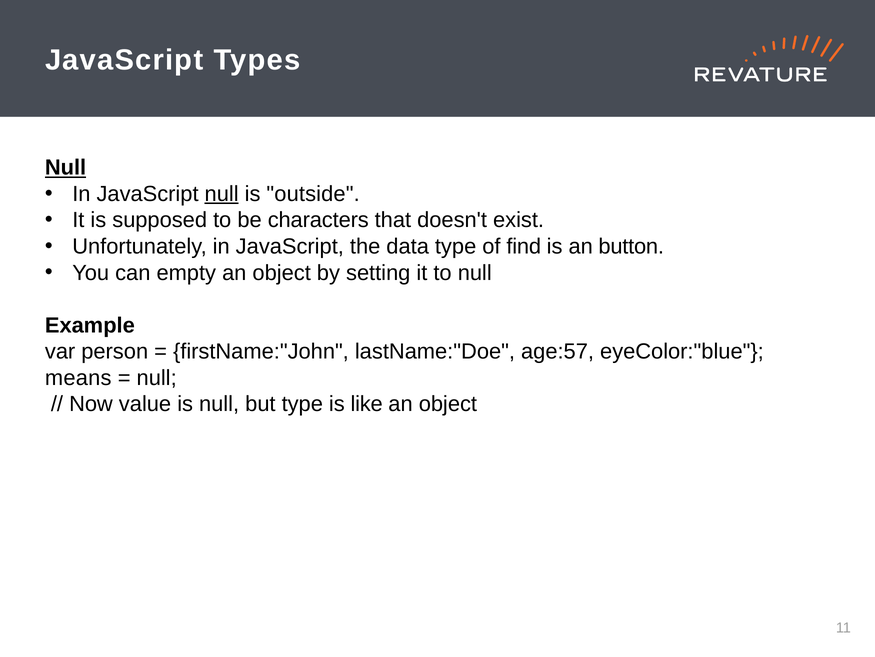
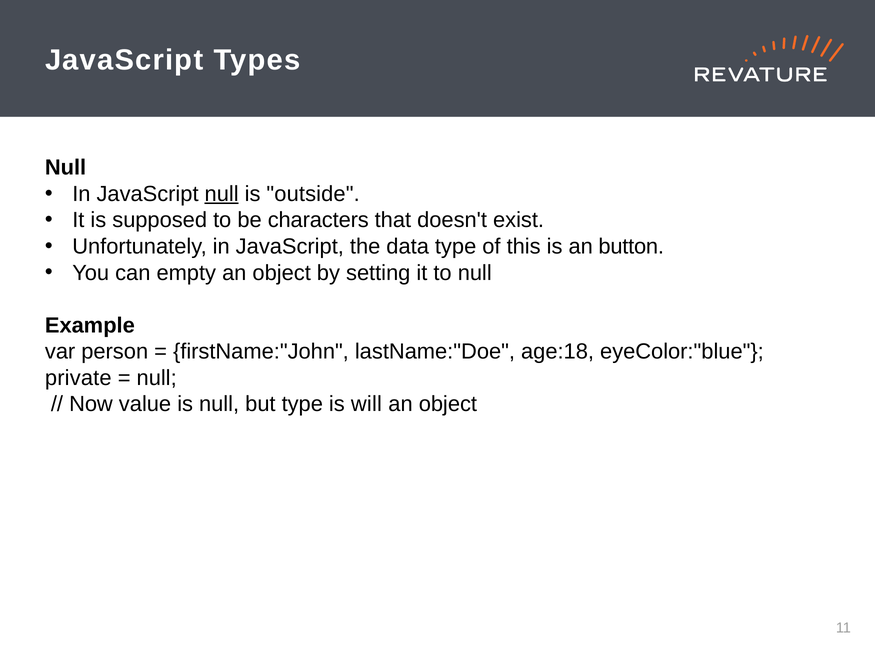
Null underline: present -> none (66, 168)
find: find -> this (524, 246)
age:57: age:57 -> age:18 (558, 351)
means: means -> private (78, 378)
like: like -> will (366, 404)
